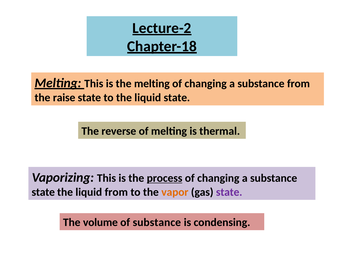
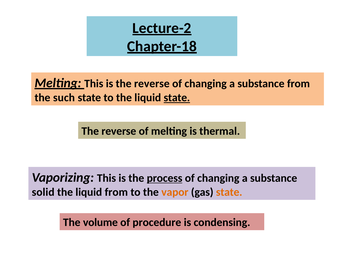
is the melting: melting -> reverse (152, 84)
raise: raise -> such (64, 98)
state underline: none -> present (177, 98)
state: state -> solid (43, 192)
state colour: purple -> orange (229, 192)
of substance: substance -> procedure (157, 222)
